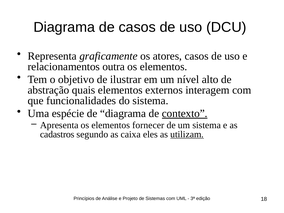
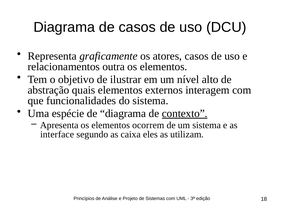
fornecer: fornecer -> ocorrem (148, 125)
cadastros: cadastros -> interface (57, 134)
utilizam underline: present -> none (187, 134)
